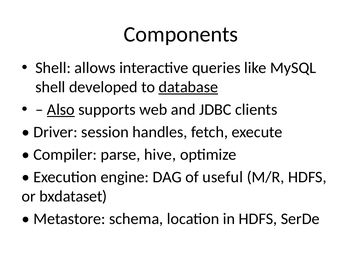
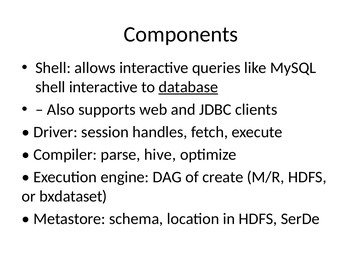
shell developed: developed -> interactive (103, 87)
Also underline: present -> none (61, 110)
useful: useful -> create (223, 177)
